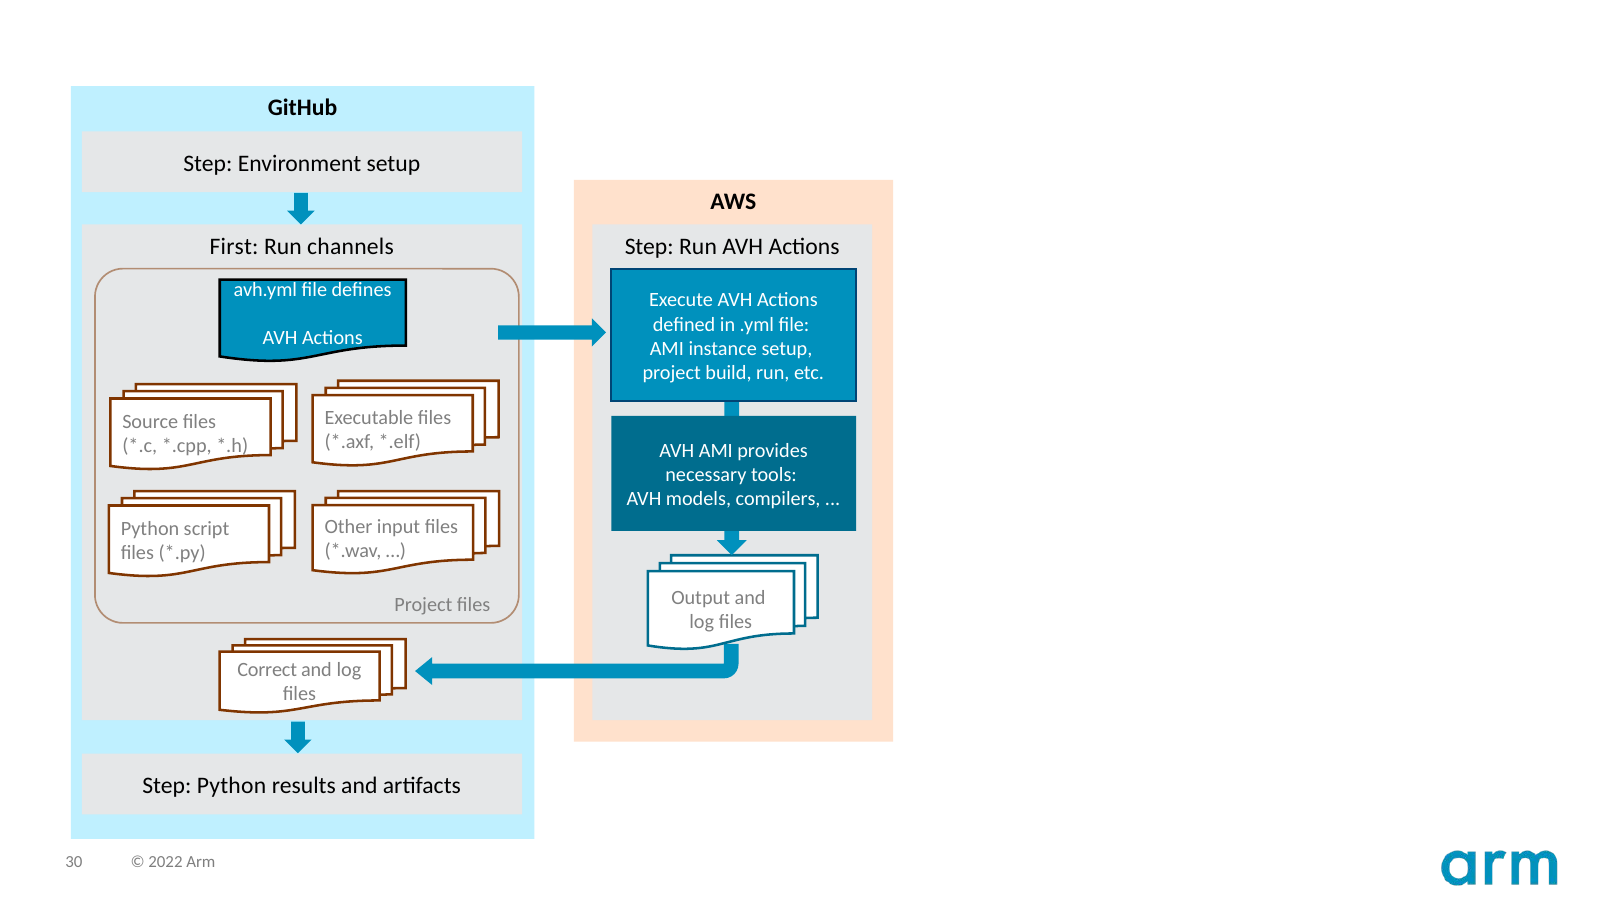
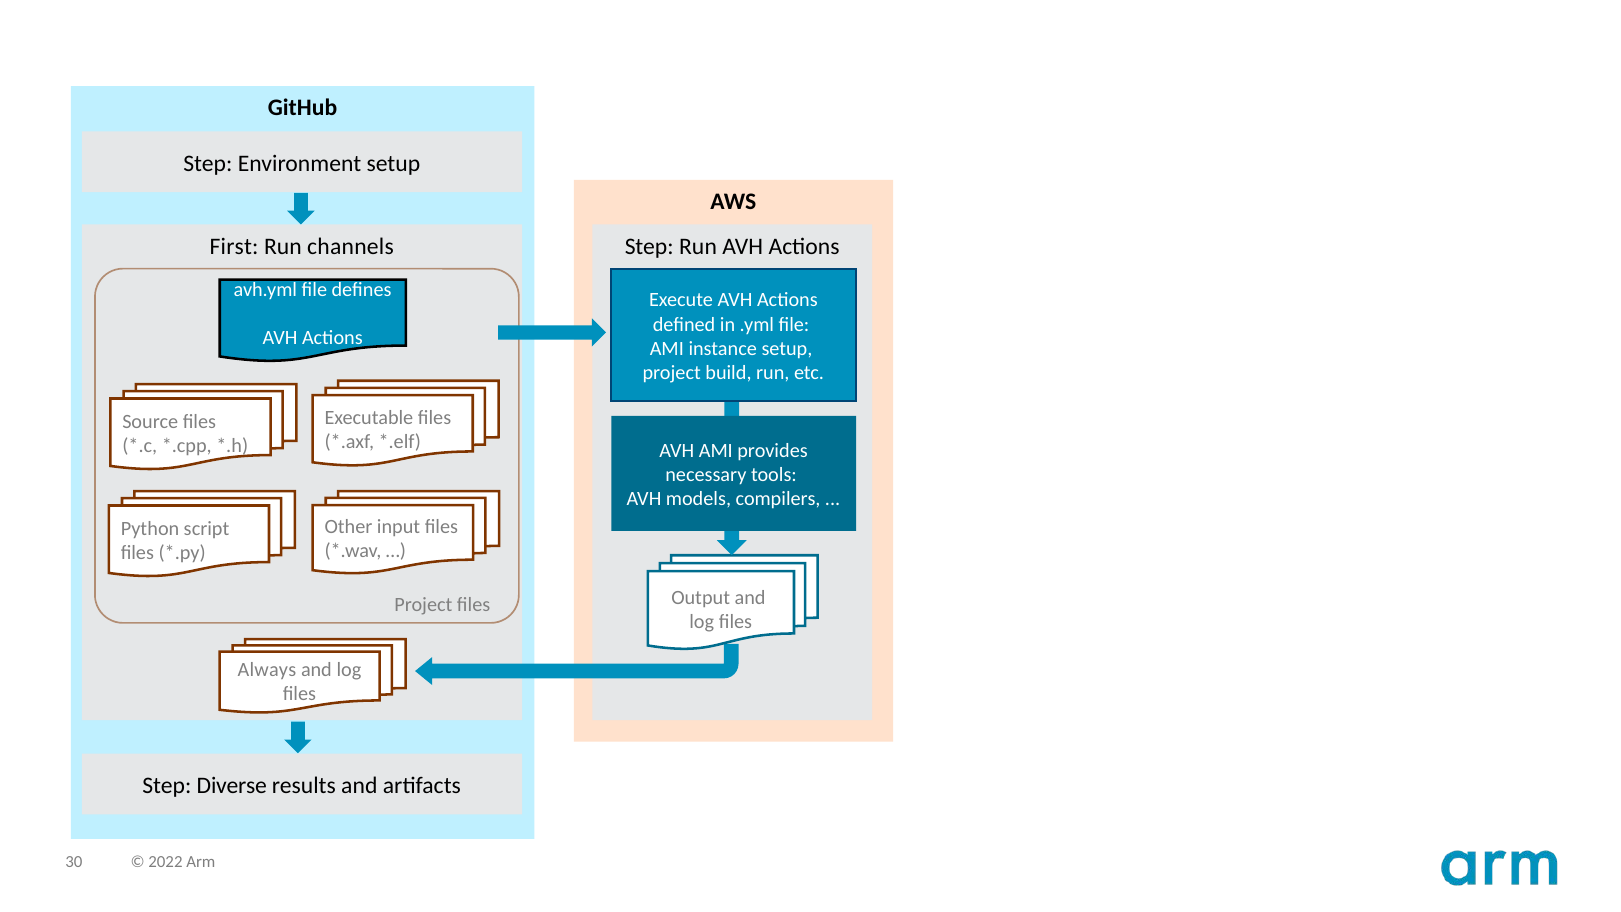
Correct: Correct -> Always (267, 670)
Step Python: Python -> Diverse (232, 786)
